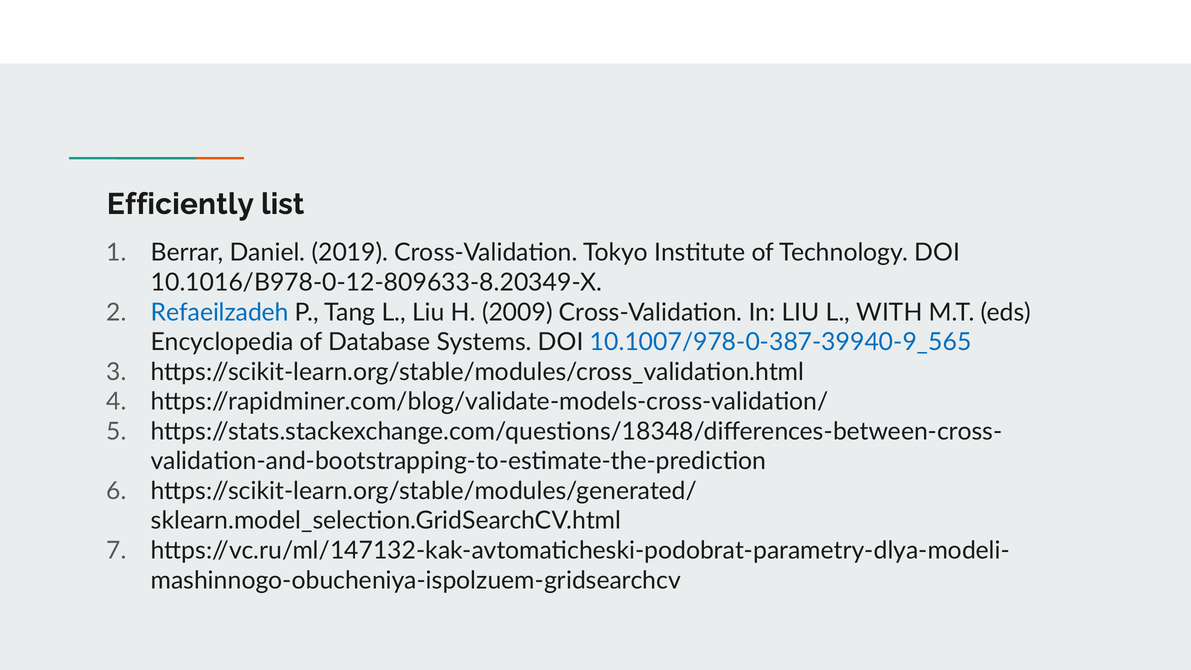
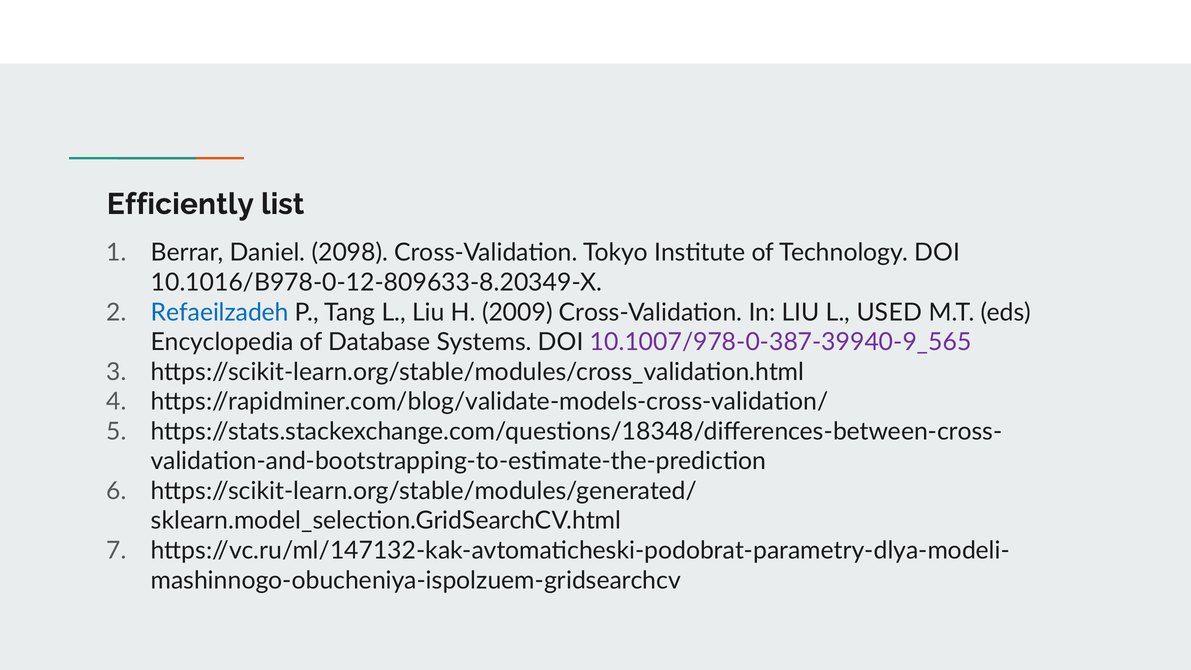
2019: 2019 -> 2098 (350, 253)
WITH: WITH -> USED (889, 312)
10.1007/978-0-387-39940-9_565 colour: blue -> purple (781, 342)
